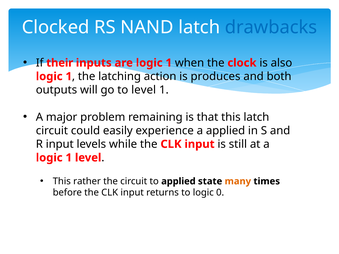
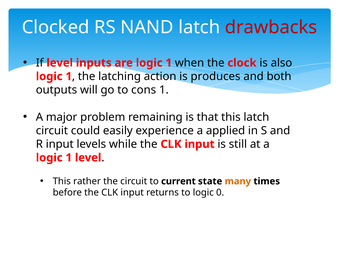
drawbacks colour: blue -> red (271, 27)
If their: their -> level (60, 63)
to level: level -> cons (144, 90)
to applied: applied -> current (178, 181)
